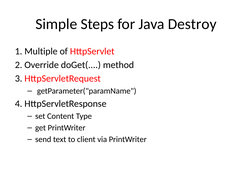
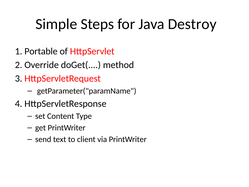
Multiple: Multiple -> Portable (41, 51)
